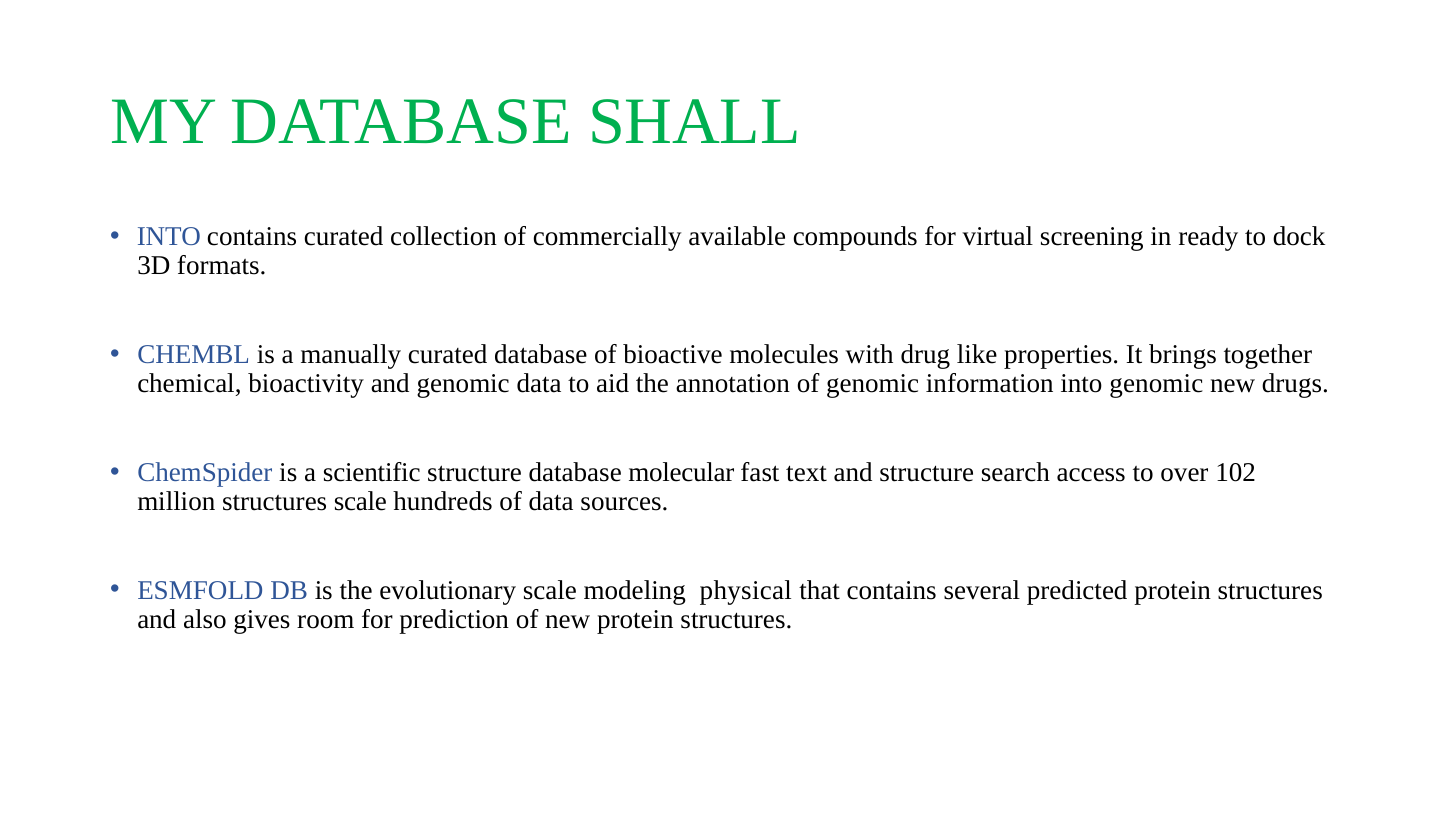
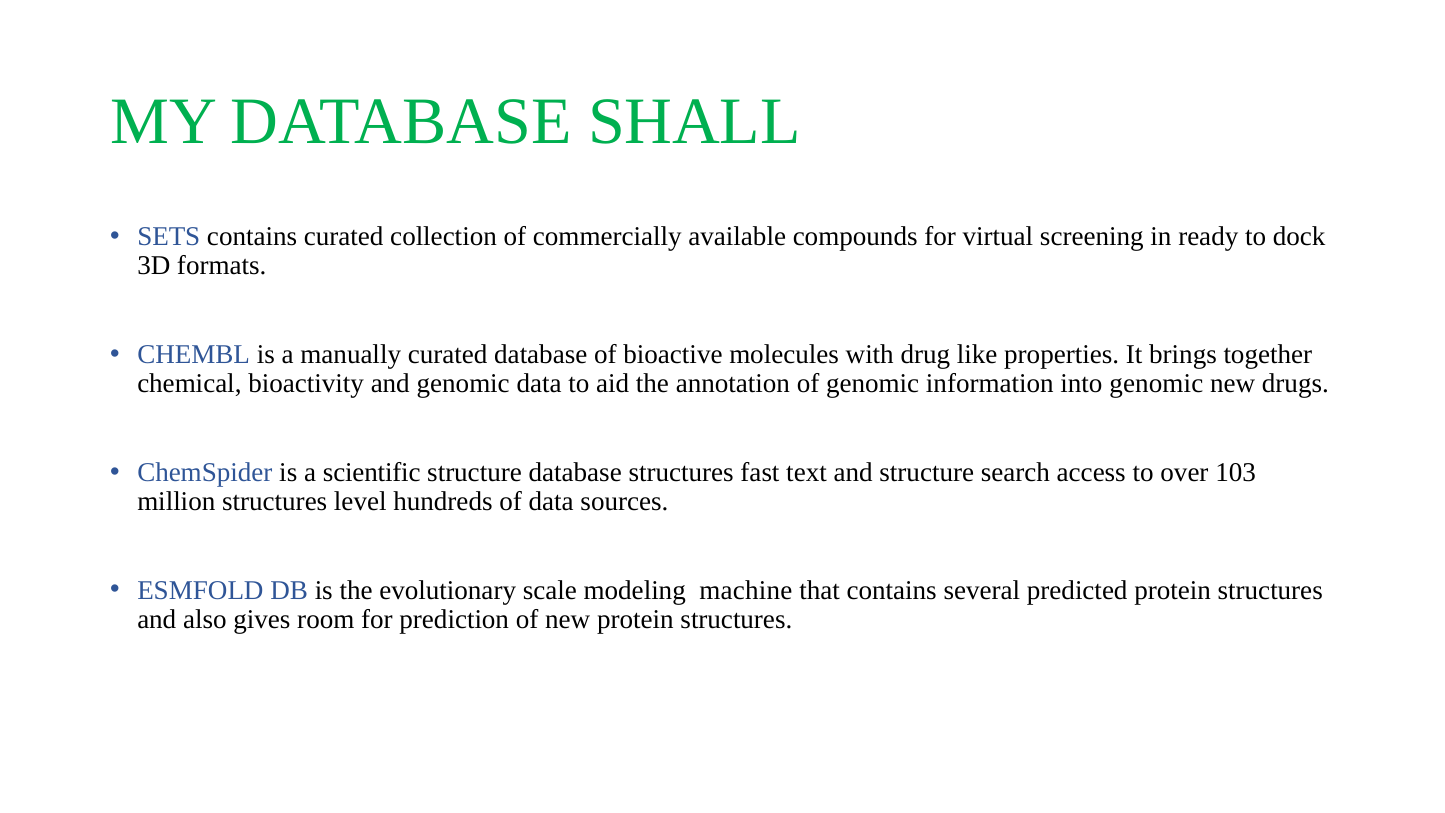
INTO: INTO -> SETS (169, 236)
database molecular: molecular -> structures (681, 472)
102: 102 -> 103 (1236, 472)
structures scale: scale -> level (360, 501)
physical: physical -> machine (746, 590)
